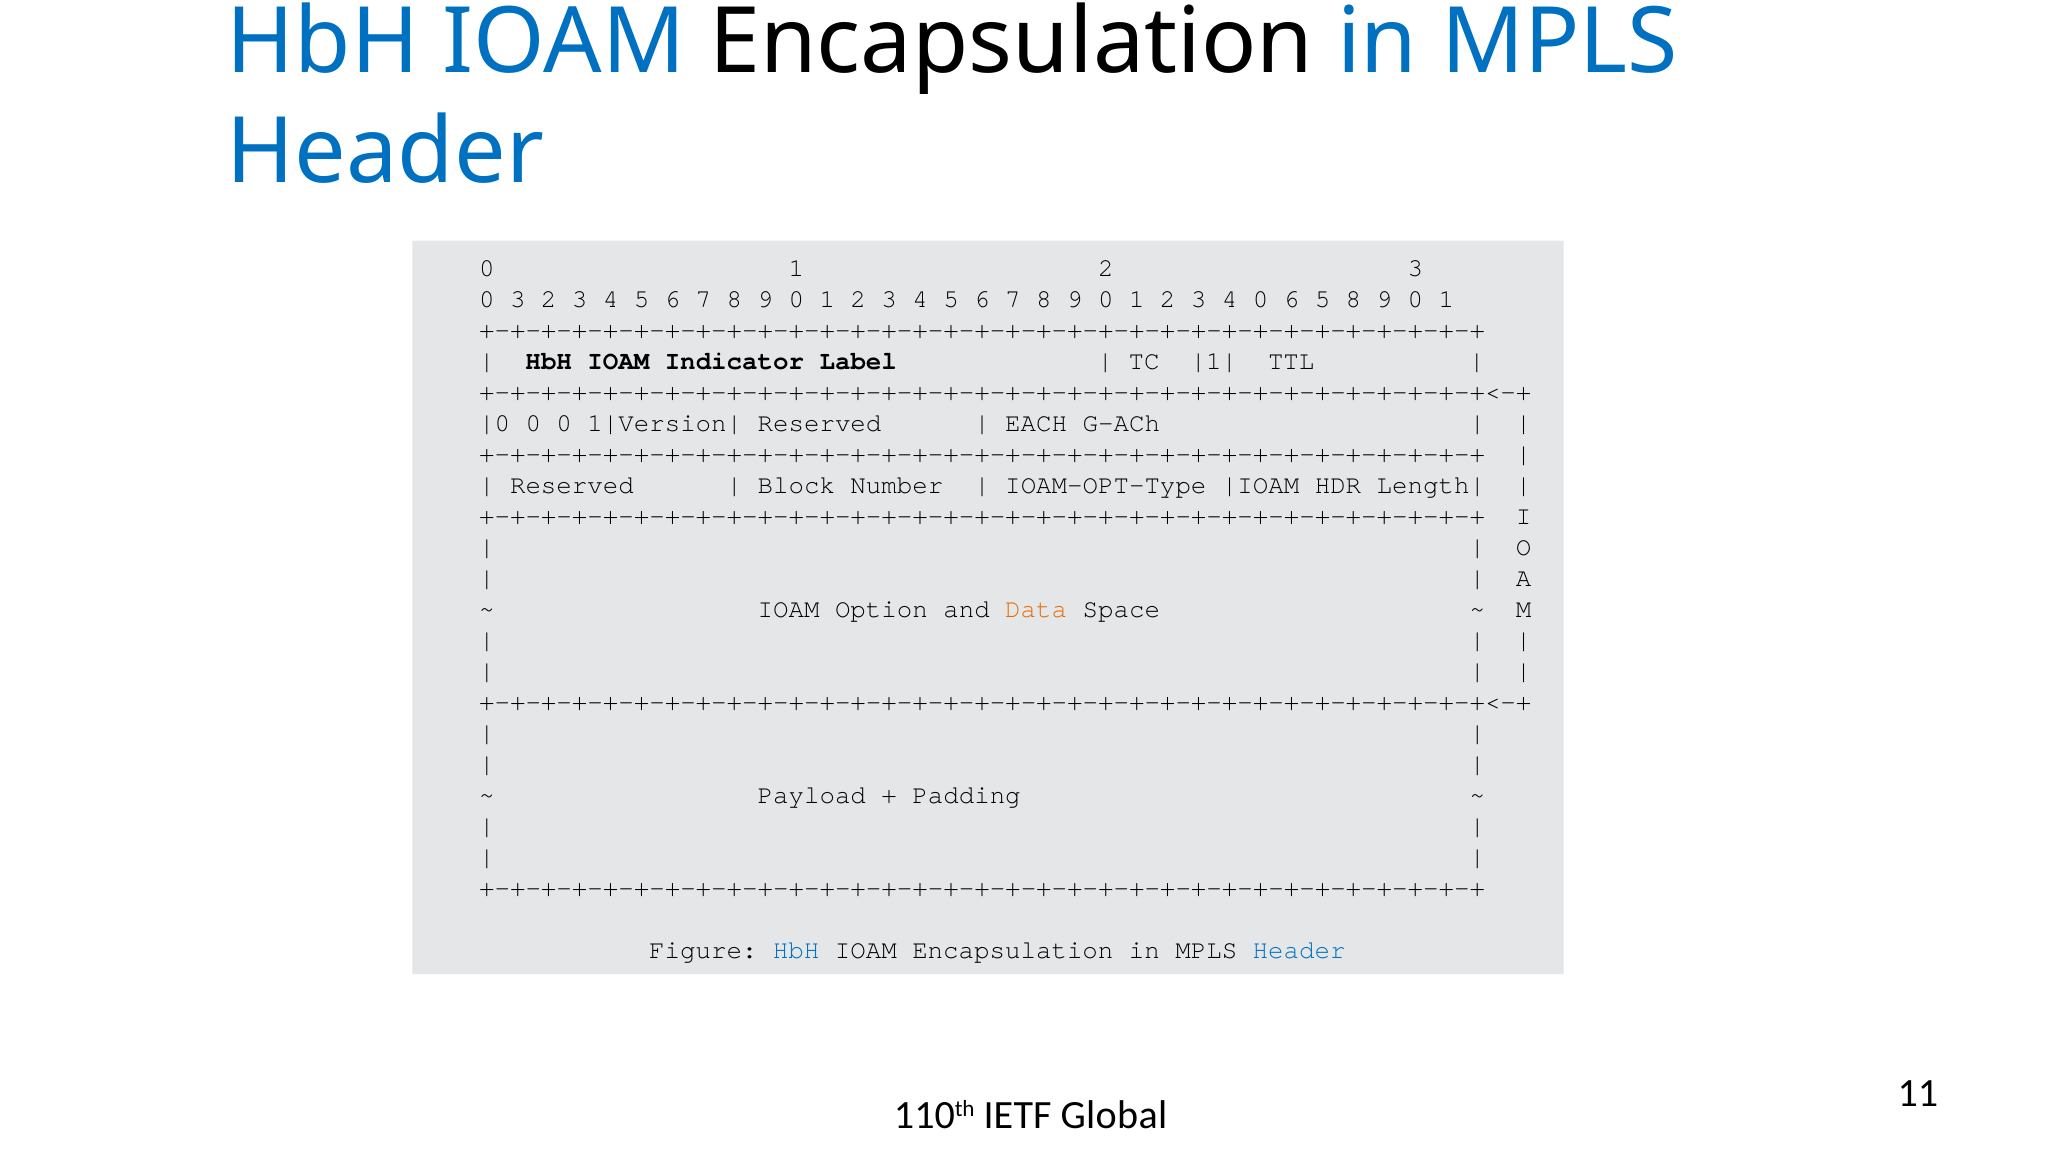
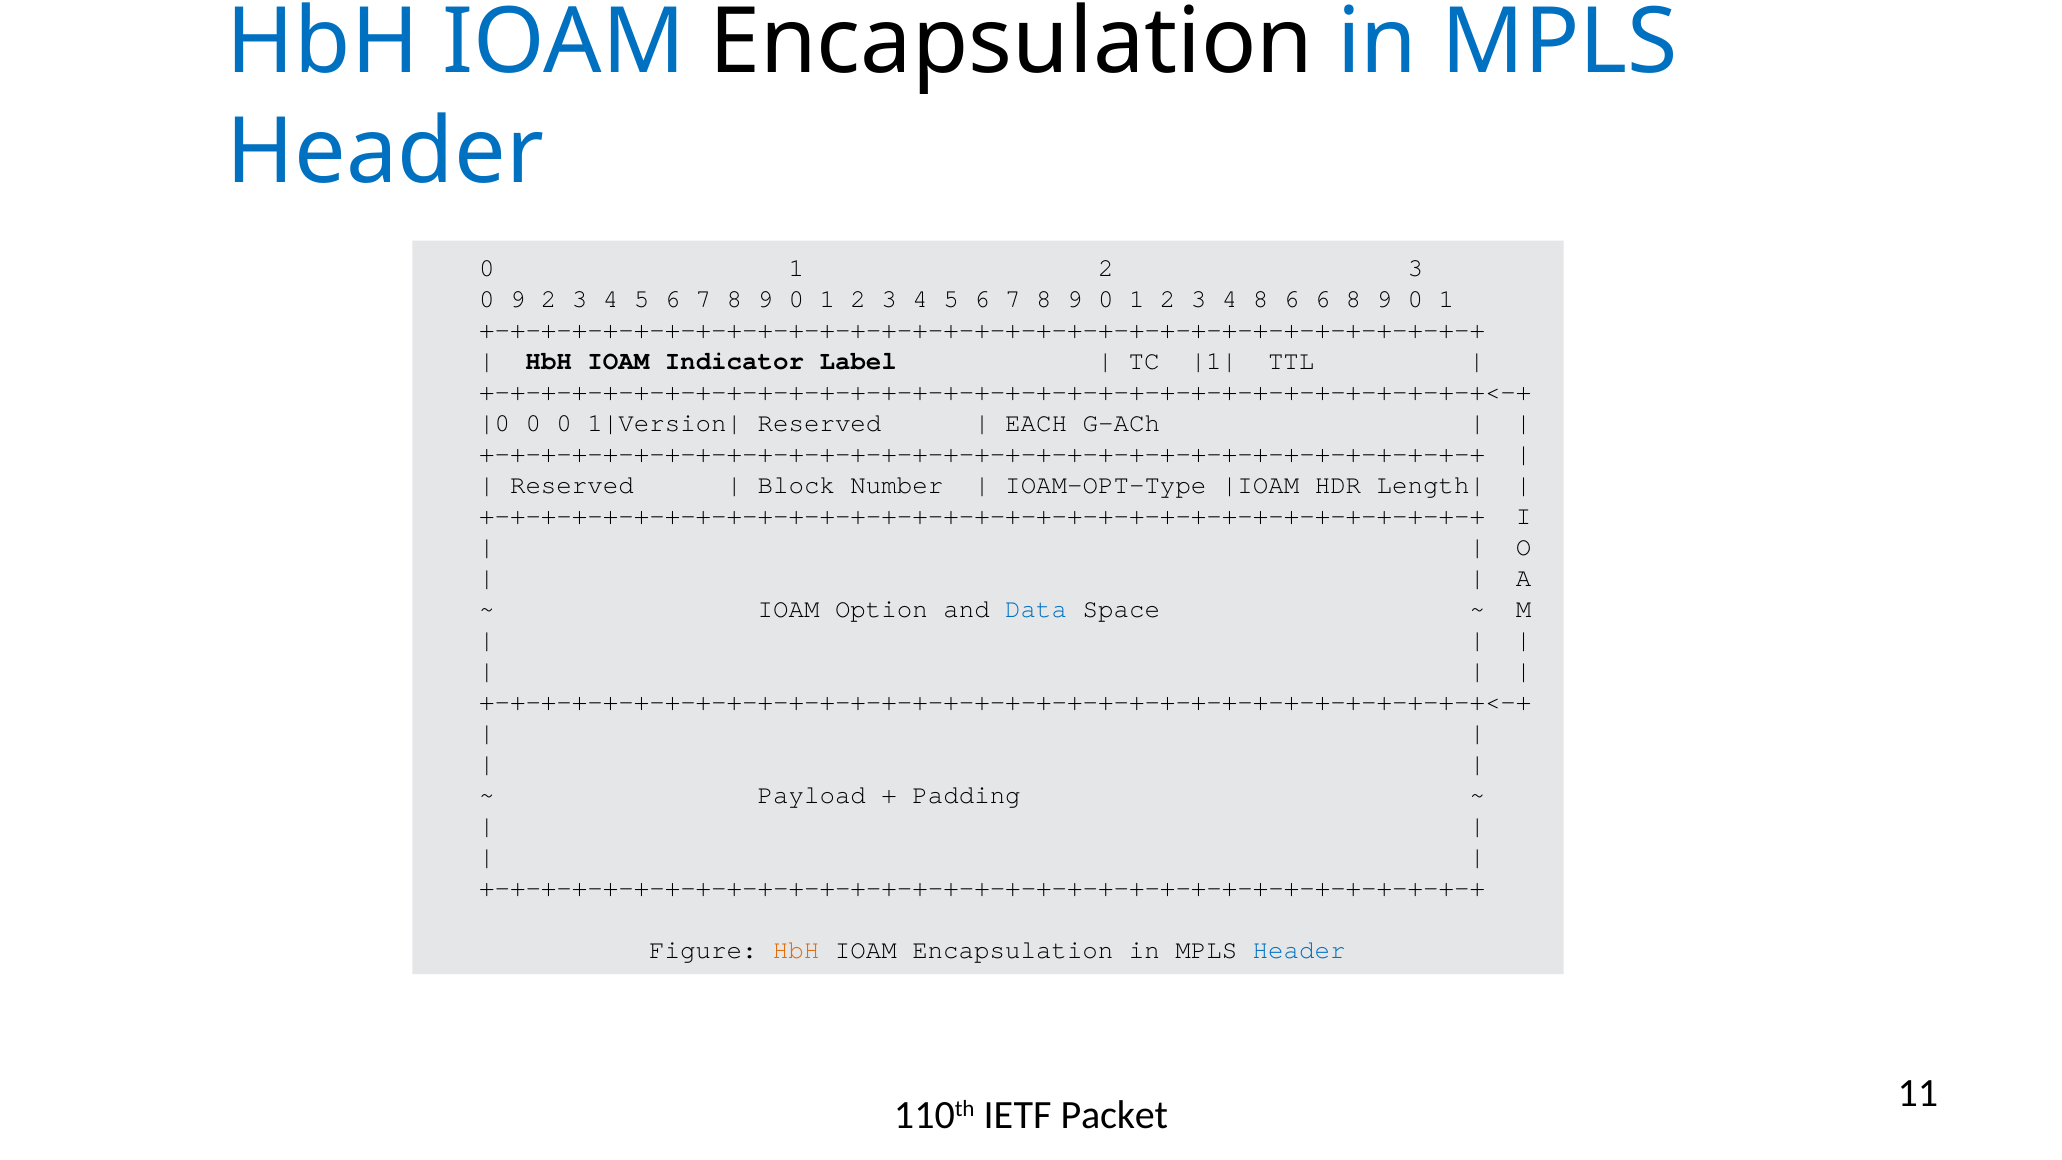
0 3: 3 -> 9 (518, 299)
4 0: 0 -> 8 (1261, 299)
6 5: 5 -> 6 (1323, 299)
Data colour: orange -> blue (1036, 609)
HbH colour: blue -> orange (796, 950)
Global: Global -> Packet (1114, 1115)
